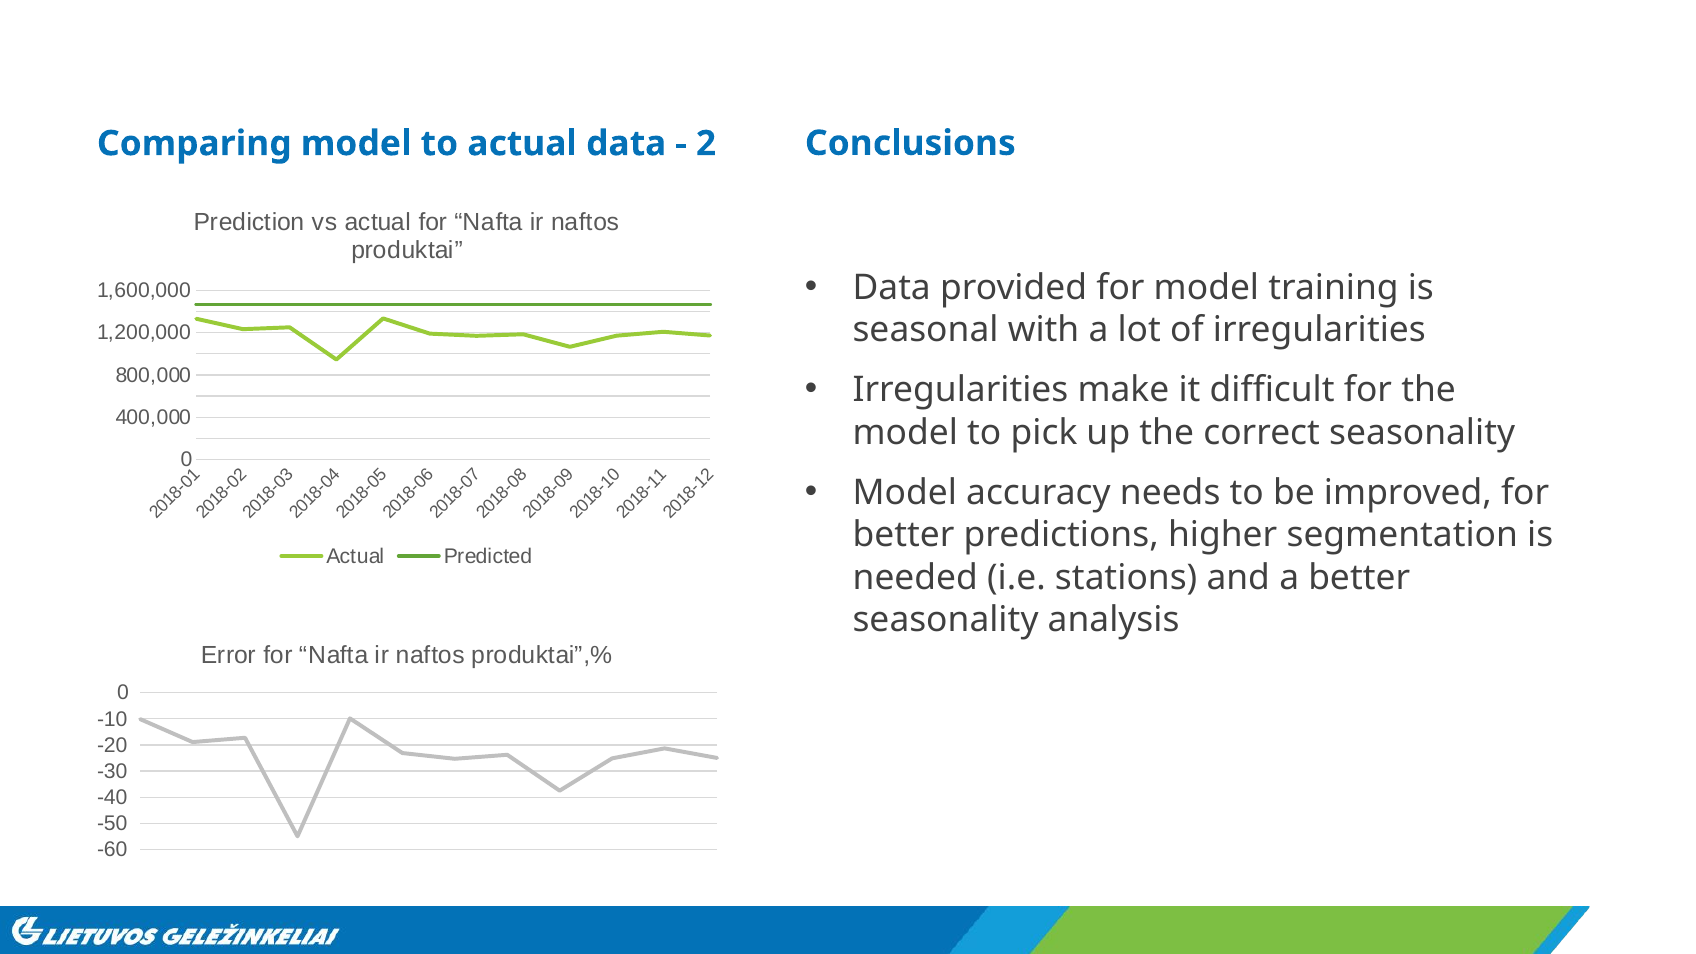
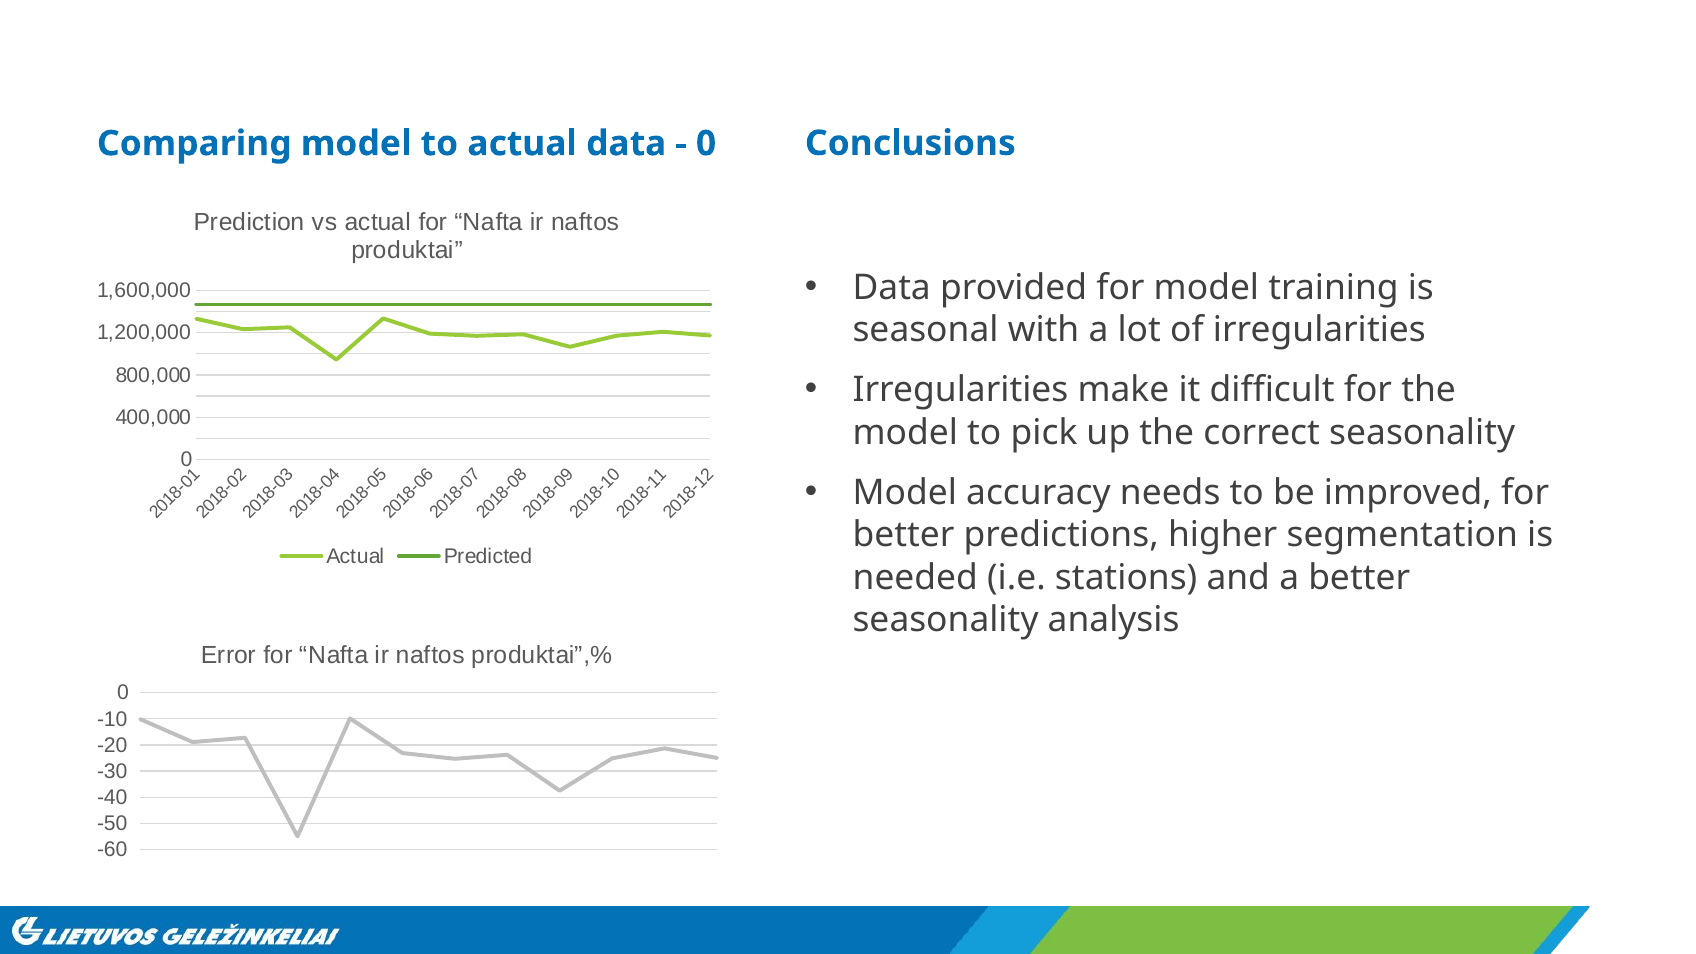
2: 2 -> 0 (706, 144)
